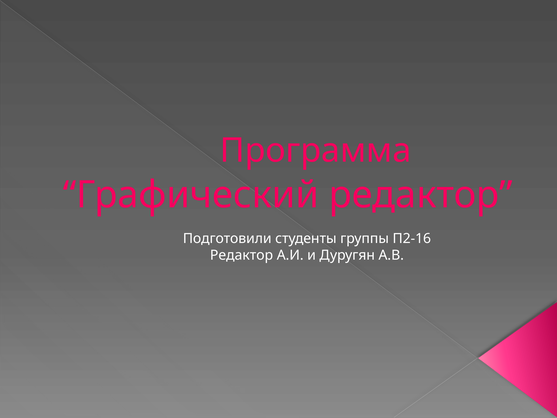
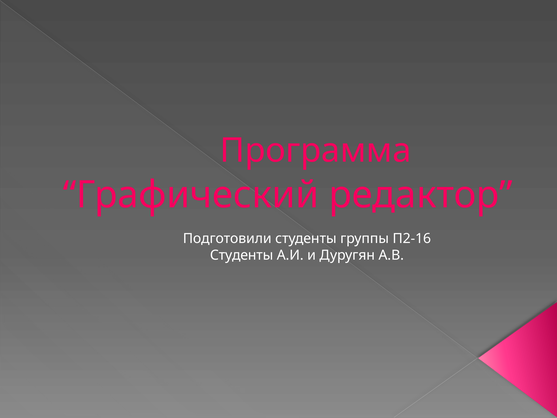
Редактор: Редактор -> Студенты (242, 255)
